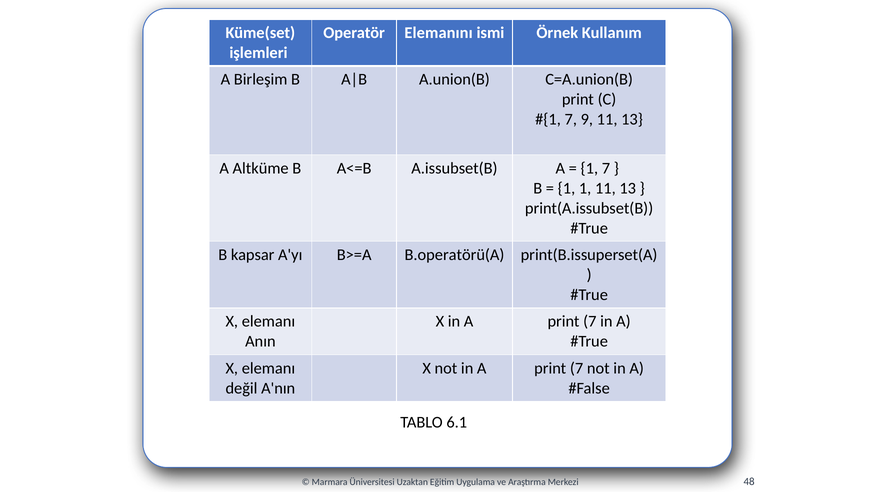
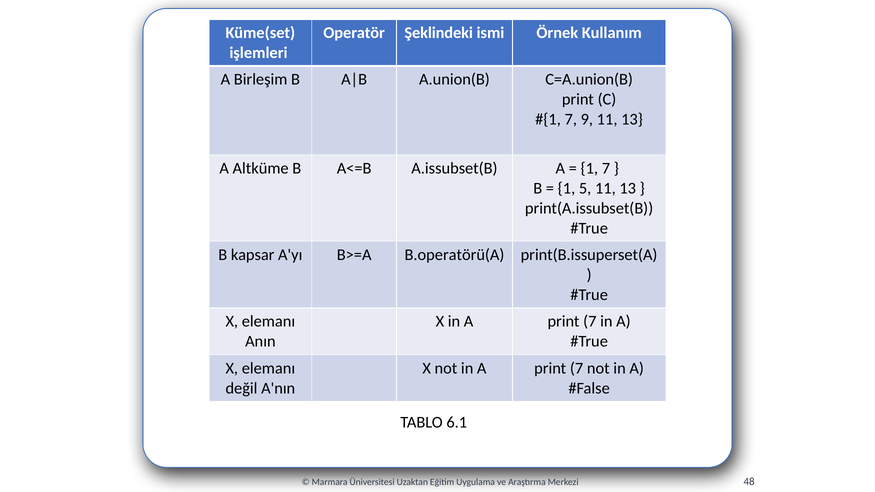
Elemanını: Elemanını -> Şeklindeki (439, 33)
1 1: 1 -> 5 (585, 188)
